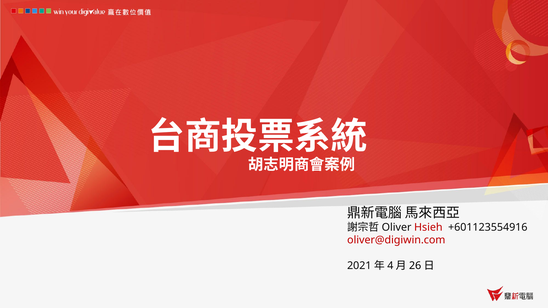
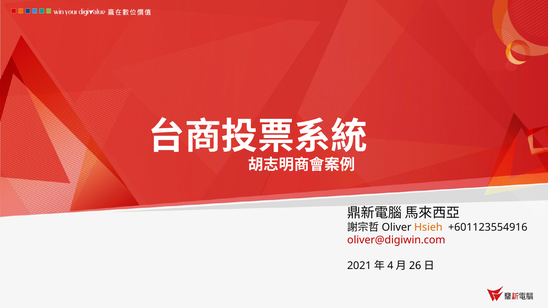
Hsieh colour: red -> orange (428, 227)
